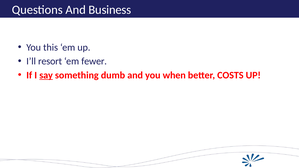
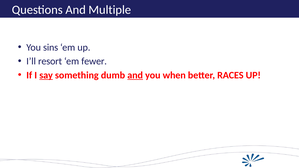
Business: Business -> Multiple (110, 10)
this: this -> sins (51, 47)
and underline: none -> present (135, 75)
COSTS: COSTS -> RACES (230, 75)
